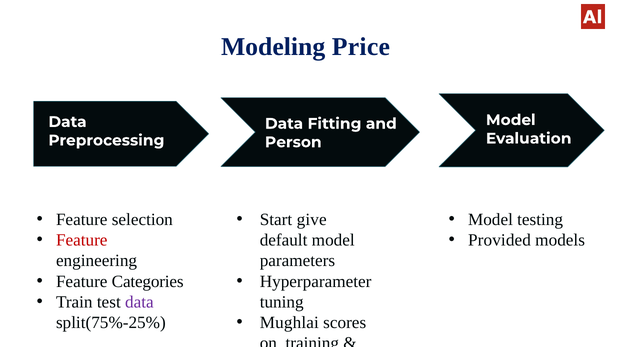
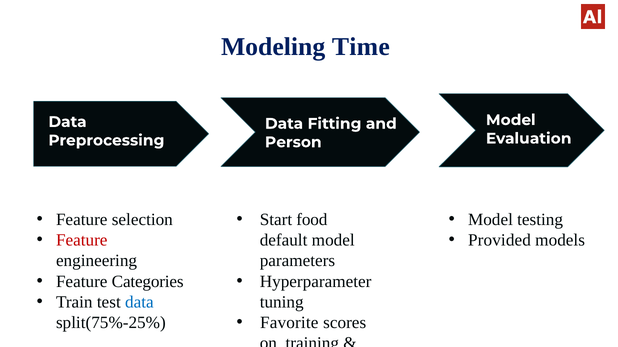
Price: Price -> Time (361, 47)
give: give -> food (312, 220)
data colour: purple -> blue (139, 302)
Mughlai: Mughlai -> Favorite (289, 323)
